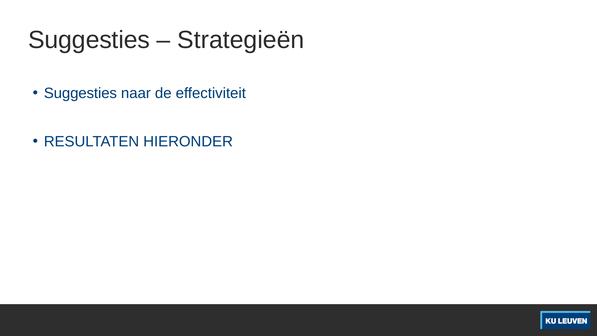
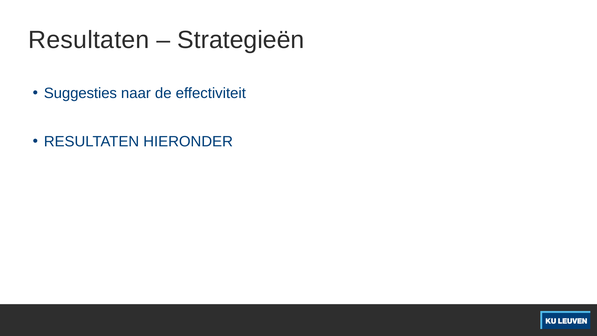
Suggesties: Suggesties -> Resultaten (89, 40)
